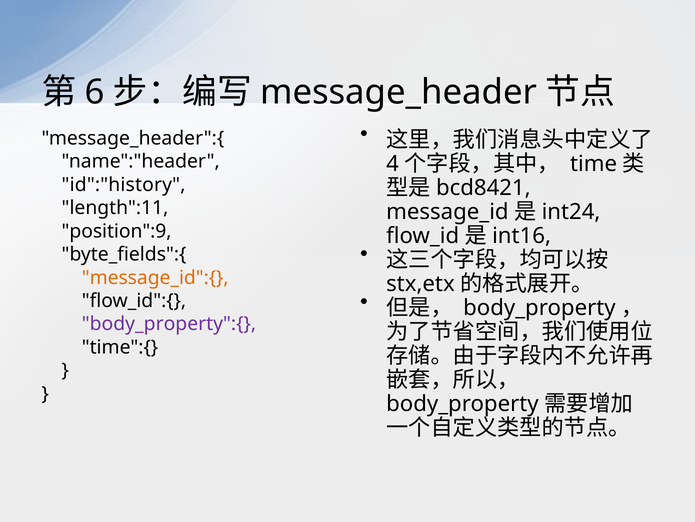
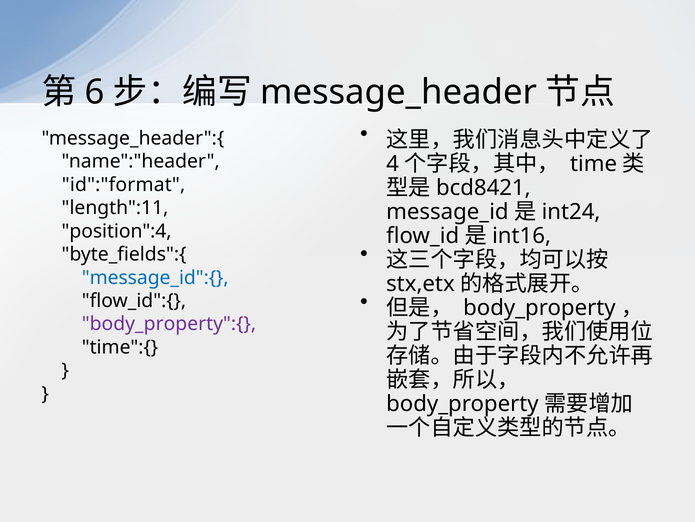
id":"history: id":"history -> id":"format (124, 184)
position":9: position":9 -> position":4 (117, 231)
message_id":{ colour: orange -> blue (155, 277)
